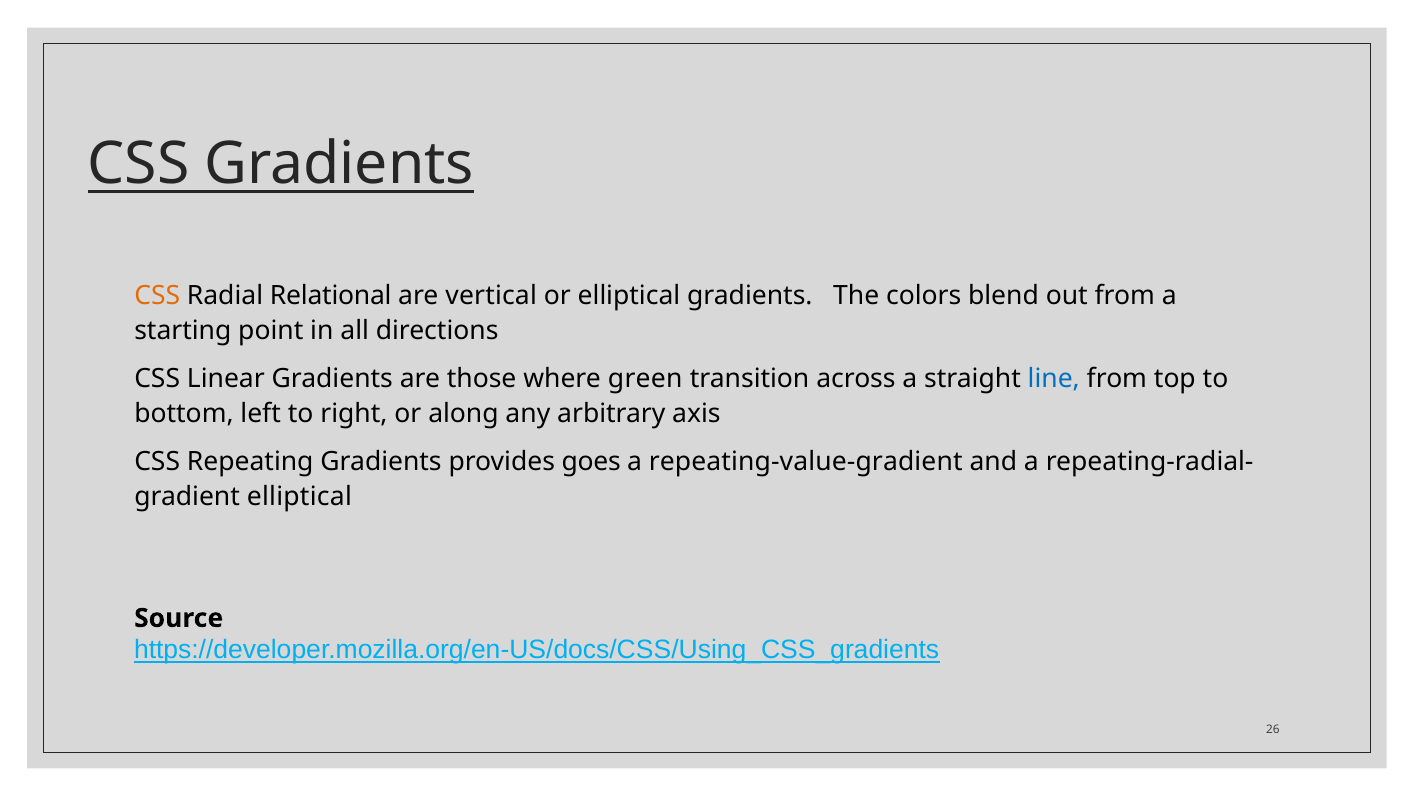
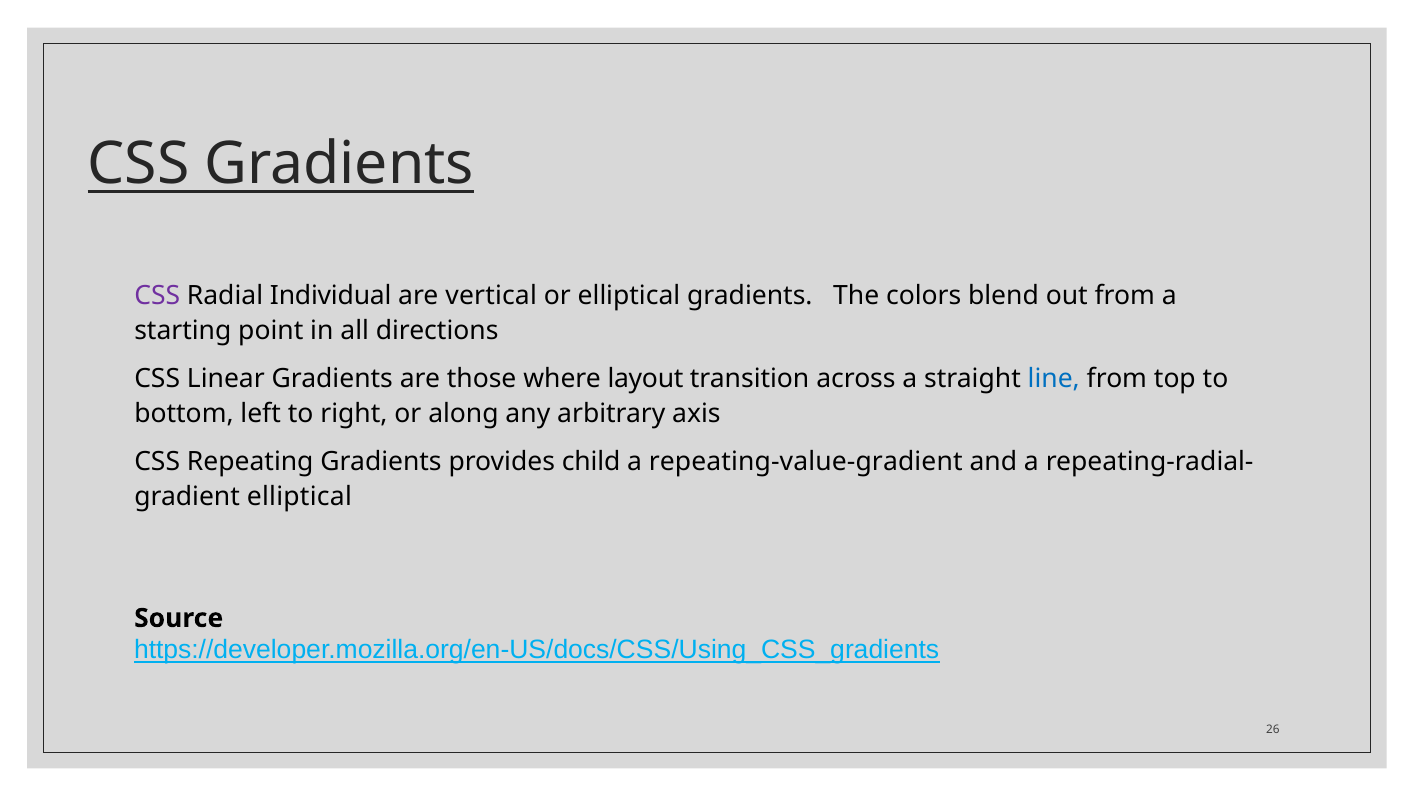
CSS colour: orange -> purple (157, 295)
Relational: Relational -> Individual (331, 295)
green: green -> layout (646, 378)
goes: goes -> child (591, 462)
